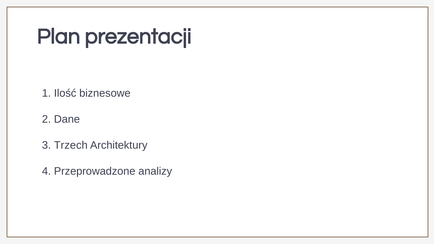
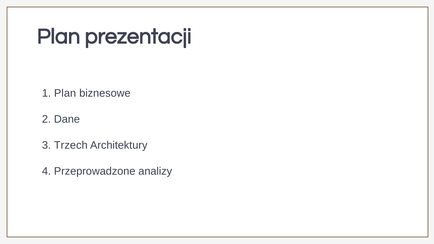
1 Ilość: Ilość -> Plan (65, 93)
